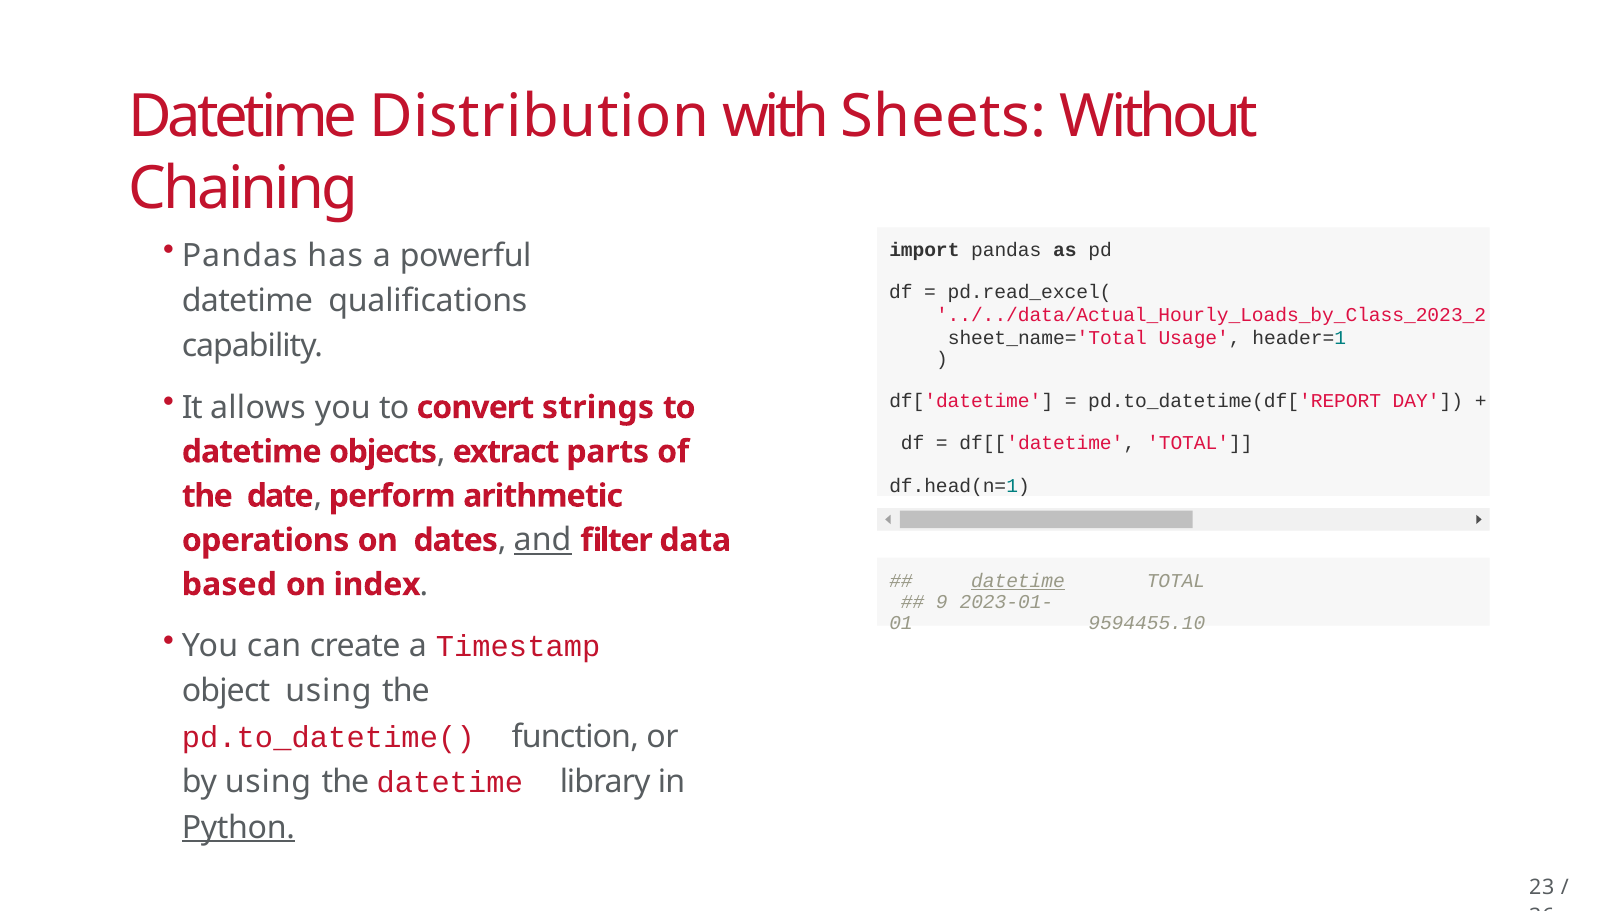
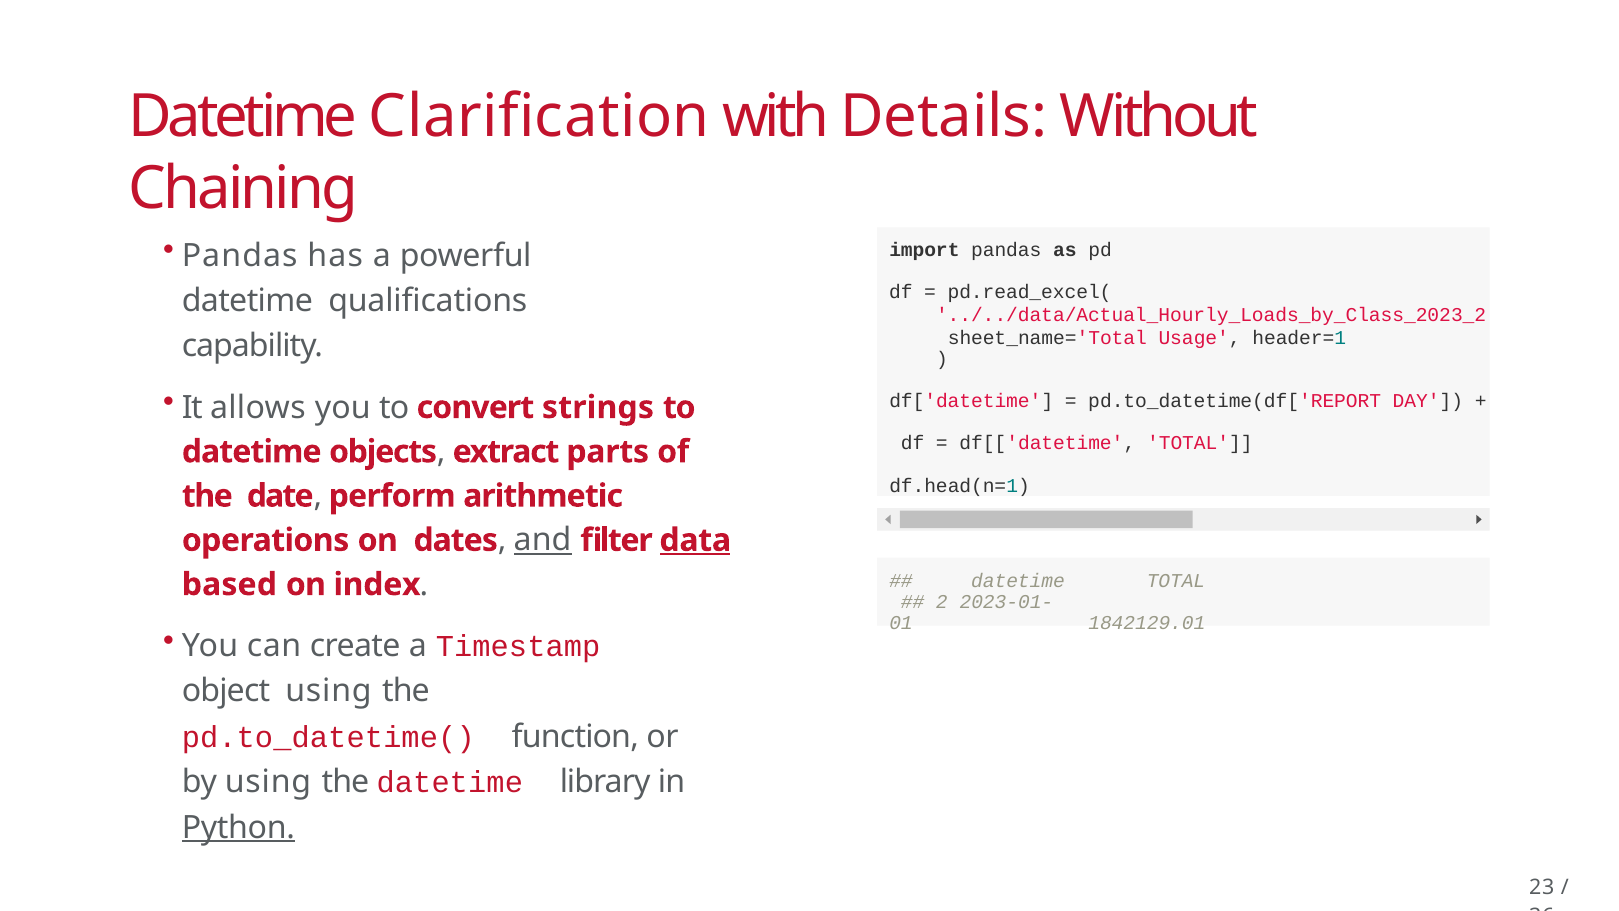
Distribution: Distribution -> Clarification (539, 117)
Sheets: Sheets -> Details (944, 117)
data underline: none -> present (695, 540)
datetime underline: present -> none (1018, 581)
9: 9 -> 2 (942, 602)
9594455.10: 9594455.10 -> 1842129.01 (1147, 624)
